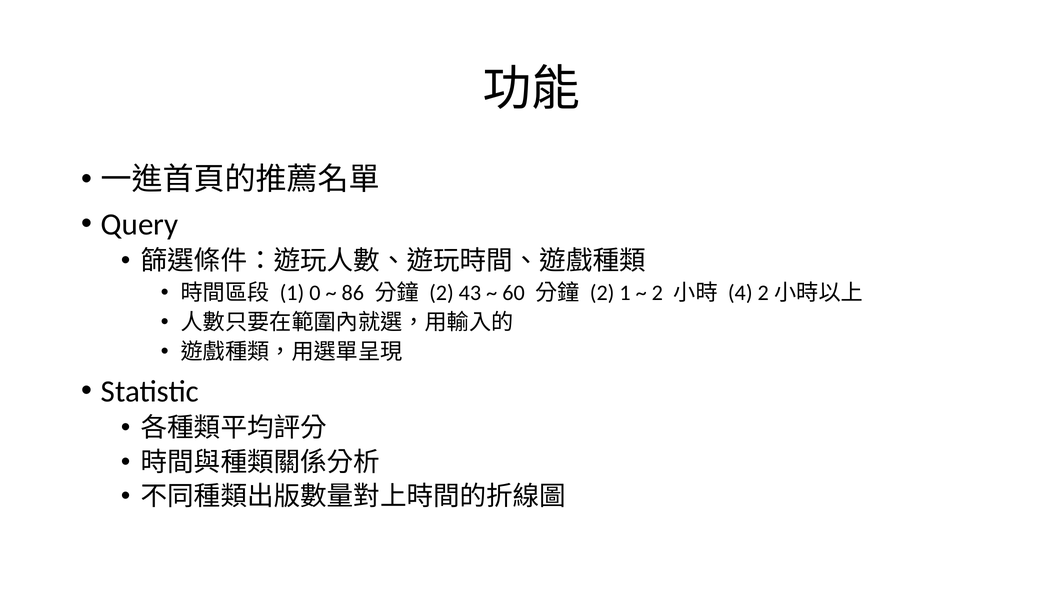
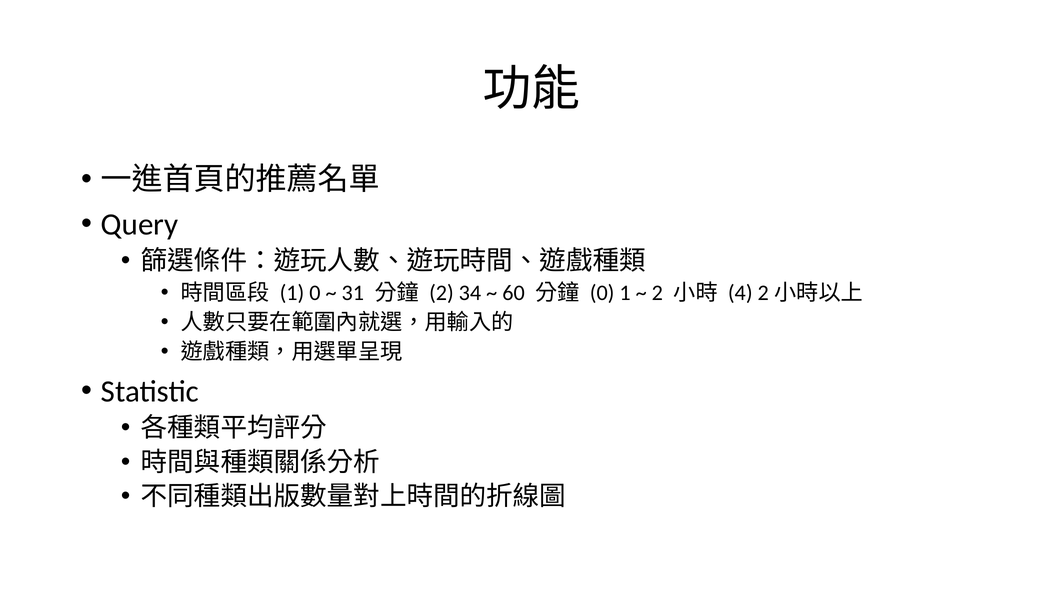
86: 86 -> 31 (353, 293)
43: 43 -> 34 (470, 293)
2: 2 -> 0 (602, 293)
